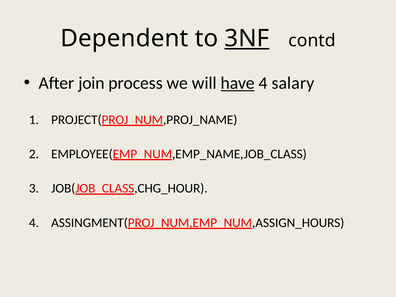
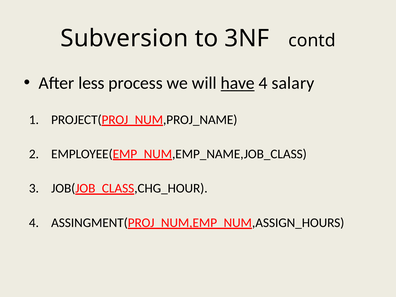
Dependent: Dependent -> Subversion (124, 38)
3NF underline: present -> none (247, 38)
join: join -> less (91, 83)
